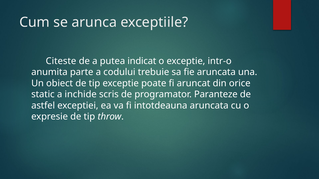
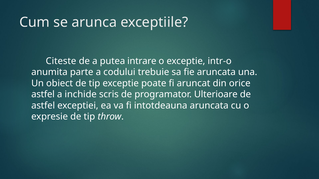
indicat: indicat -> intrare (142, 61)
static: static -> astfel (43, 95)
Paranteze: Paranteze -> Ulterioare (216, 95)
